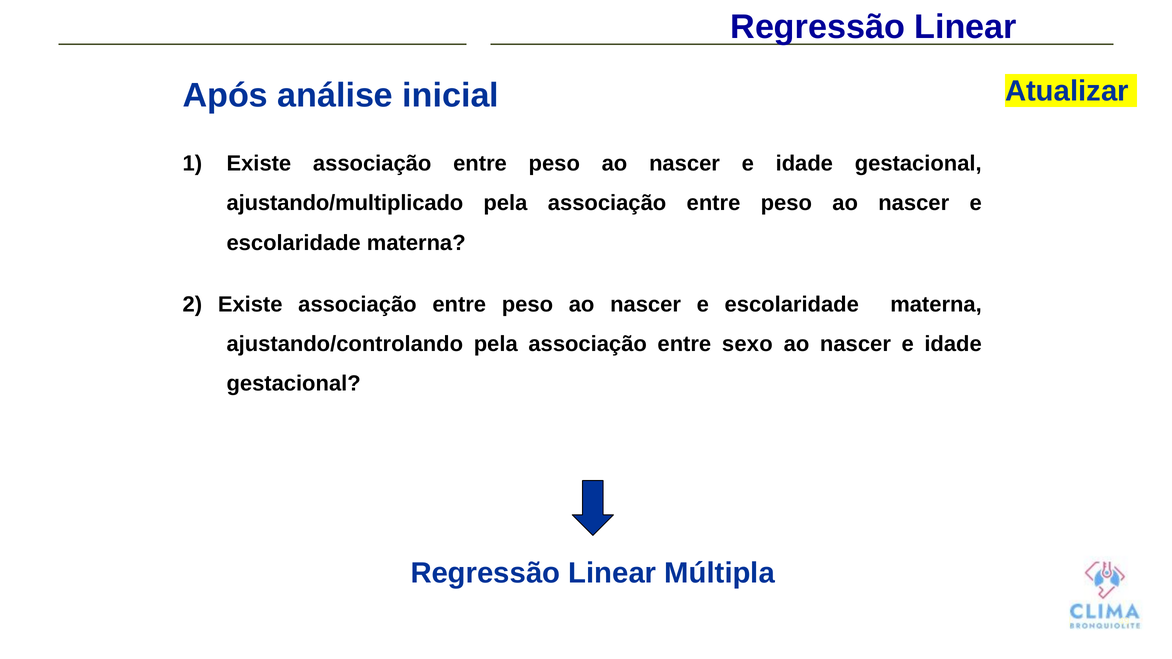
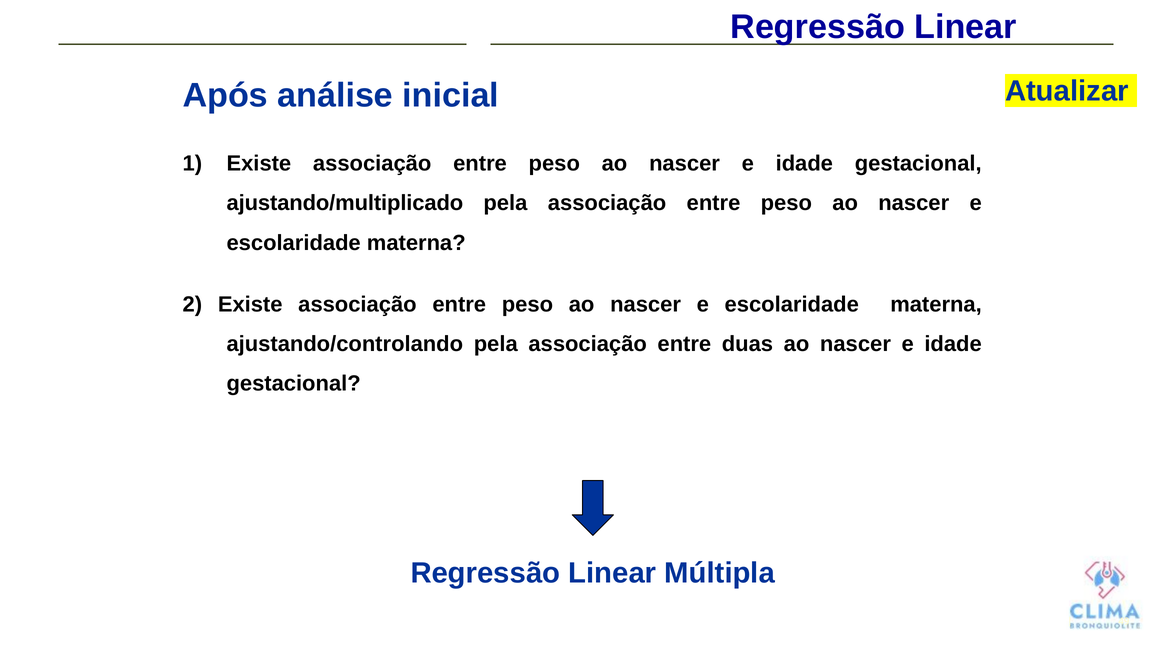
sexo: sexo -> duas (747, 344)
